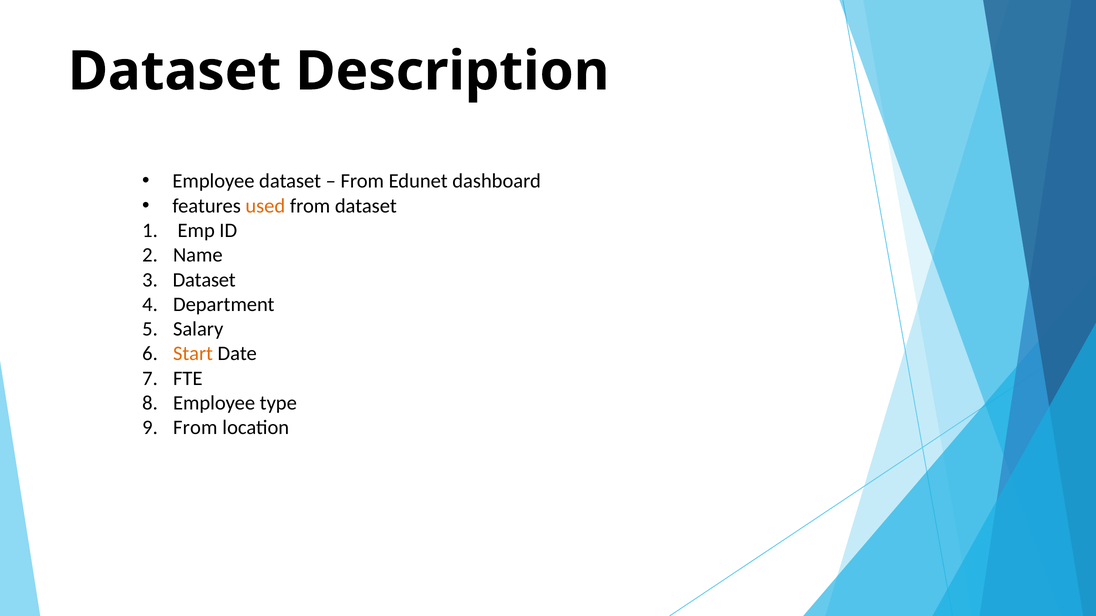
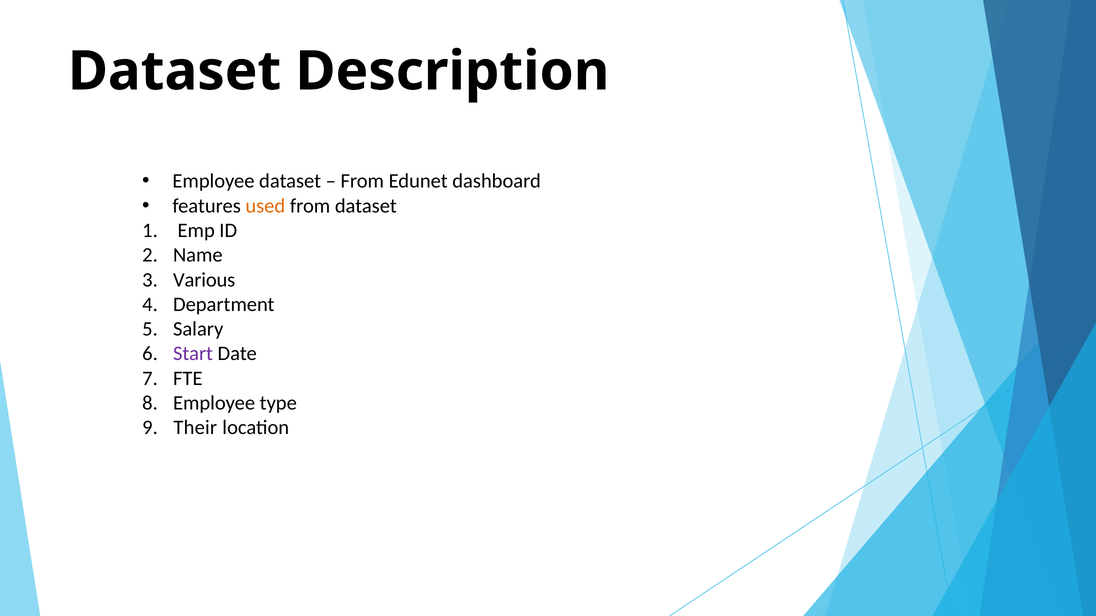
Dataset: Dataset -> Various (204, 280)
Start colour: orange -> purple (193, 354)
From: From -> Their (195, 428)
